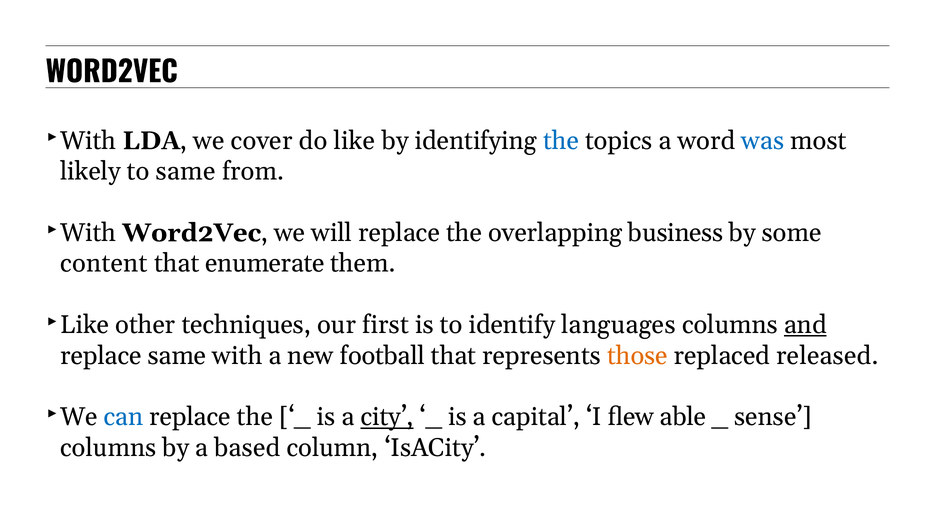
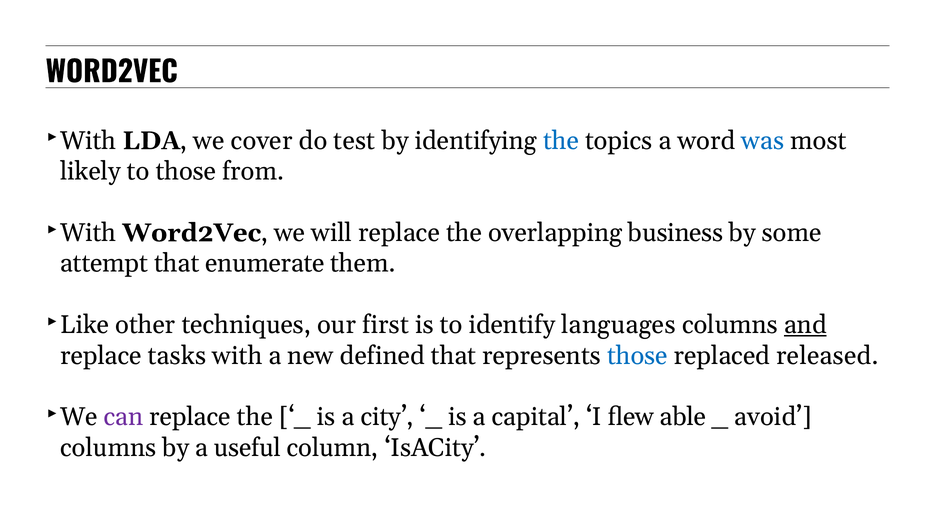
do like: like -> test (354, 141)
to same: same -> those (186, 171)
content: content -> attempt (104, 264)
replace same: same -> tasks (177, 356)
football: football -> defined (382, 356)
those colour: orange -> blue (637, 356)
can colour: blue -> purple (123, 417)
city underline: present -> none (387, 417)
sense: sense -> avoid (773, 417)
based: based -> useful (248, 448)
